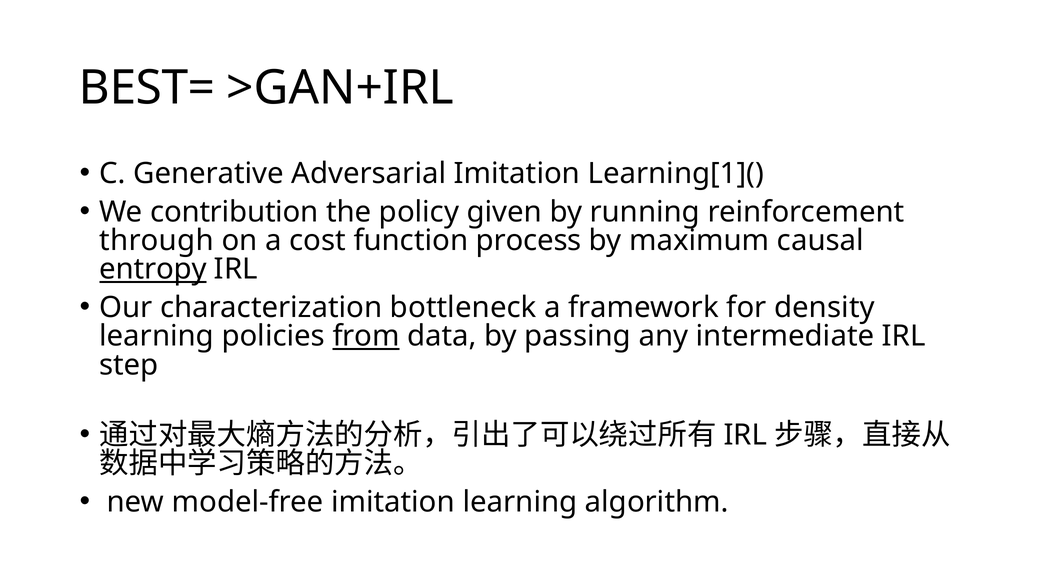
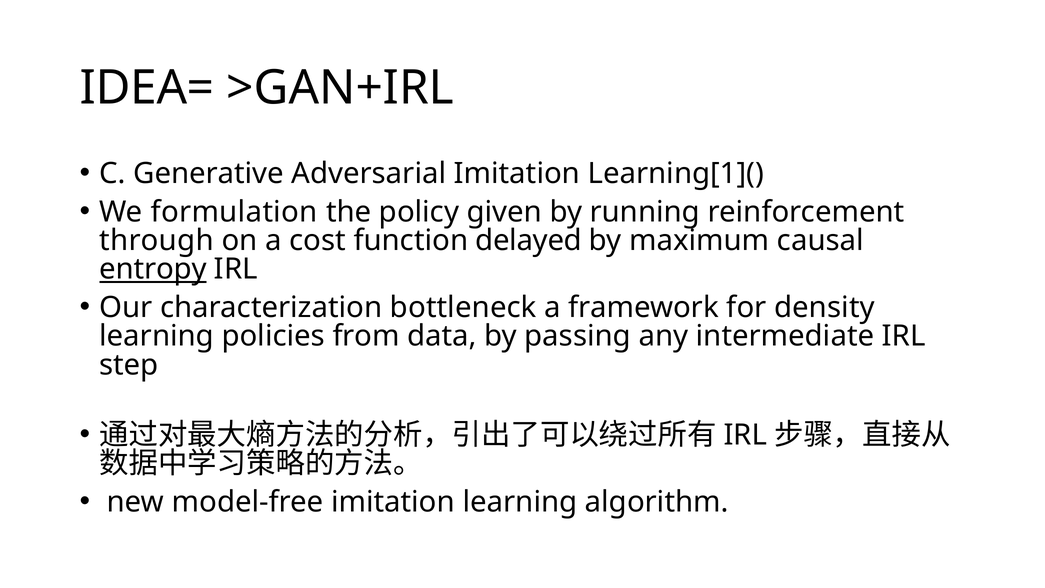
BEST=: BEST= -> IDEA= (147, 88)
contribution: contribution -> formulation (234, 212)
process: process -> delayed (529, 241)
from underline: present -> none (366, 336)
